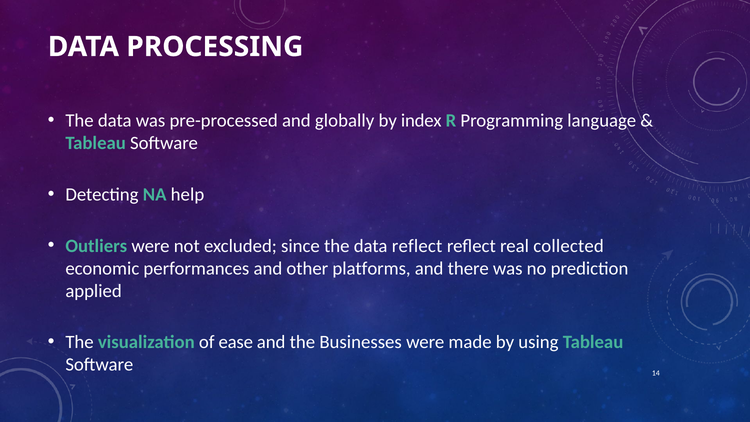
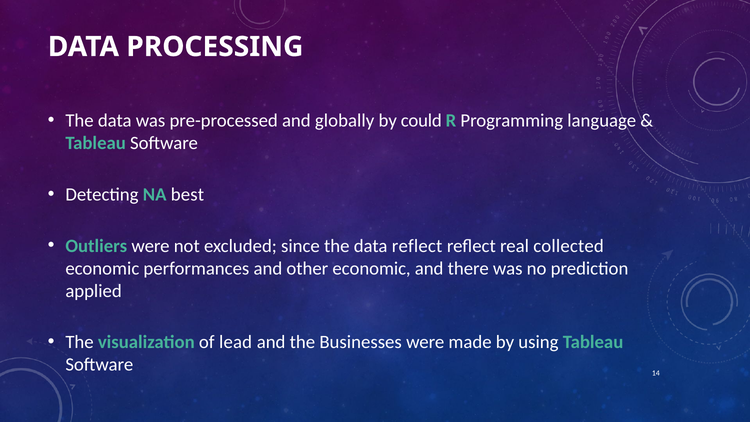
index: index -> could (421, 121)
help: help -> best (187, 194)
other platforms: platforms -> economic (372, 268)
ease: ease -> lead (236, 342)
